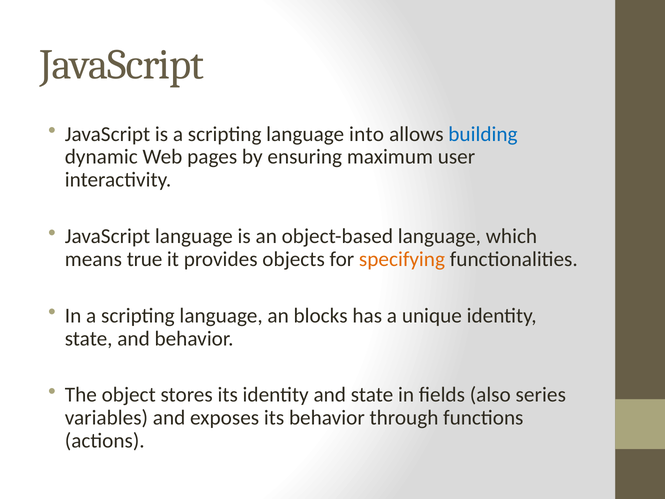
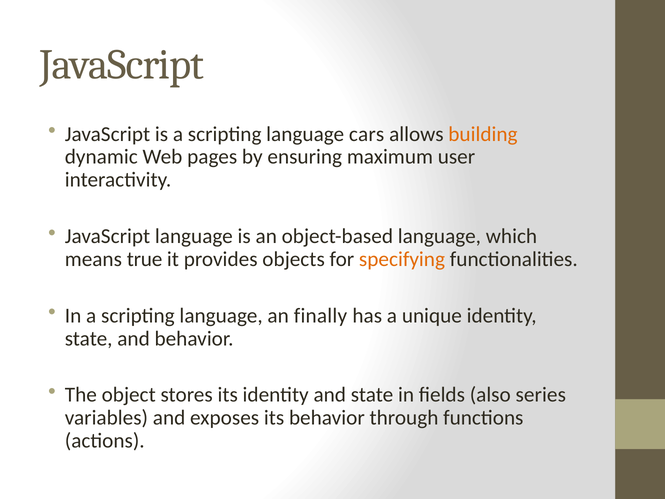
into: into -> cars (367, 134)
building colour: blue -> orange (483, 134)
blocks: blocks -> finally (320, 315)
